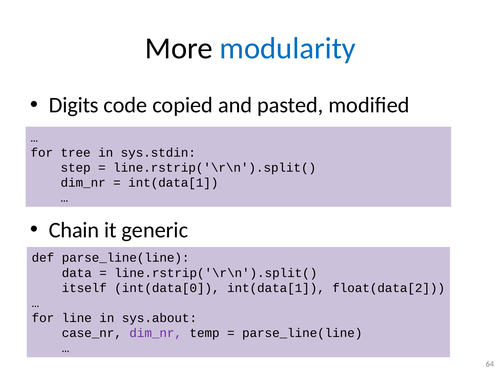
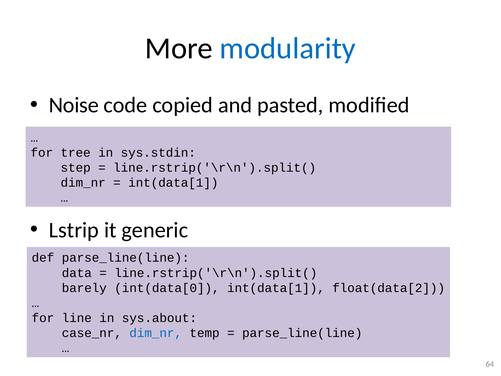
Digits: Digits -> Noise (74, 105)
Chain: Chain -> Lstrip (74, 230)
itself: itself -> barely (84, 288)
dim_nr colour: purple -> blue (156, 333)
